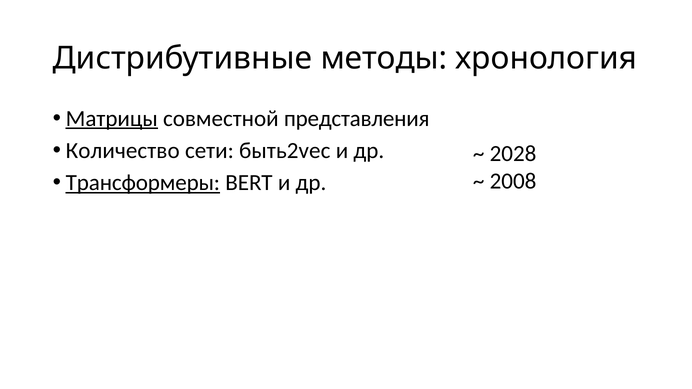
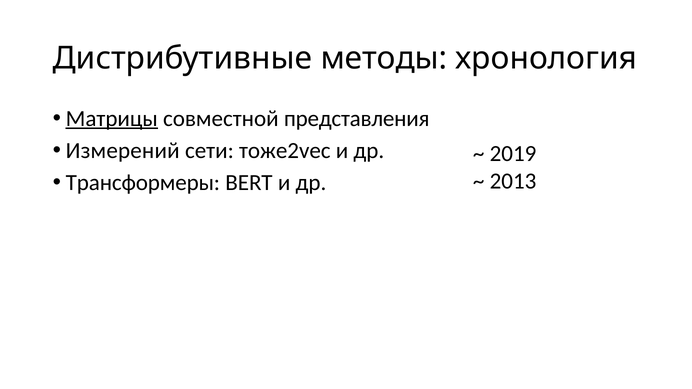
Количество: Количество -> Измерений (123, 151)
быть2vec: быть2vec -> тоже2vec (285, 151)
2028: 2028 -> 2019 (513, 154)
Трансформеры underline: present -> none (143, 183)
2008: 2008 -> 2013 (513, 181)
